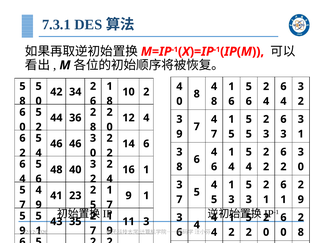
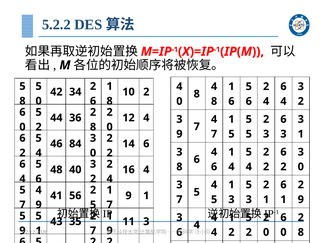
7.3.1: 7.3.1 -> 5.2.2 (56, 25)
46 46: 46 -> 84 (75, 143)
16 1: 1 -> 4 (146, 169)
23: 23 -> 56 (75, 195)
